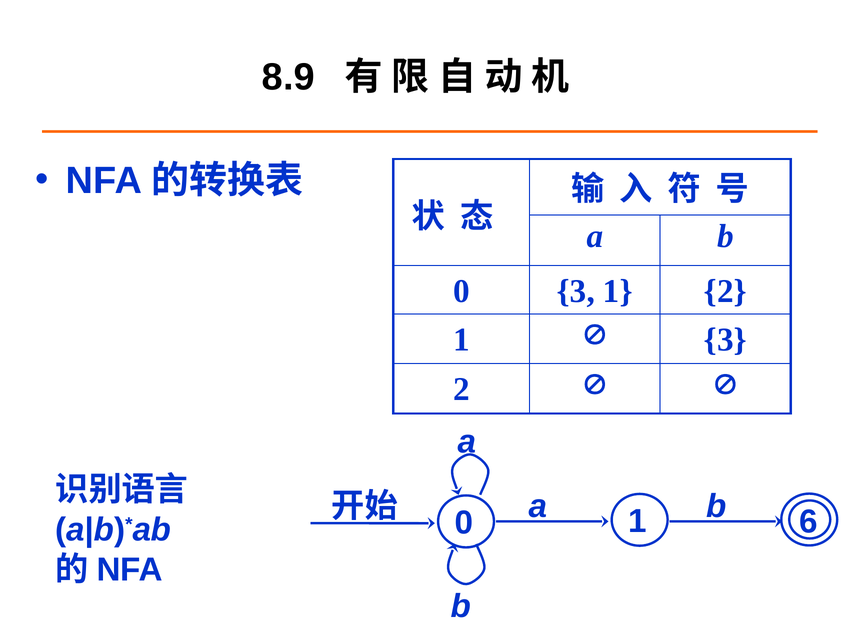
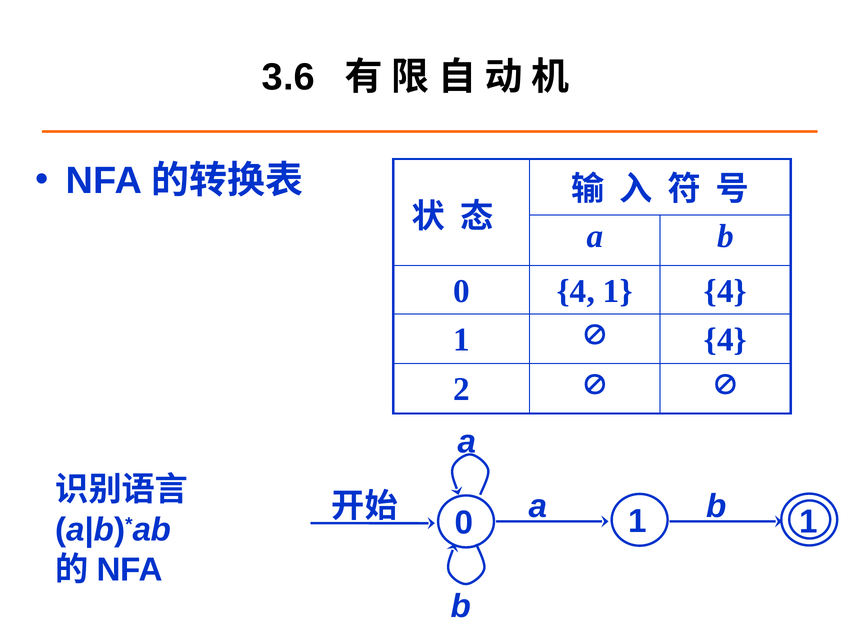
8.9: 8.9 -> 3.6 (288, 77)
0 3: 3 -> 4 (576, 291)
1 2: 2 -> 4 (725, 291)
3: 3 -> 4 (725, 339)
1 6: 6 -> 1 (808, 521)
